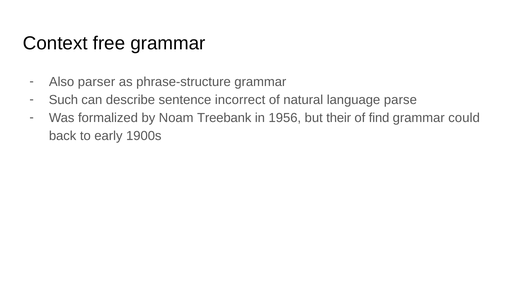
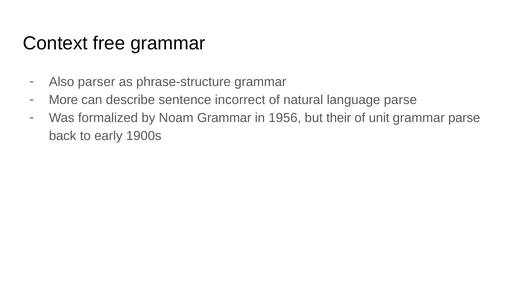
Such: Such -> More (63, 100)
Noam Treebank: Treebank -> Grammar (224, 118)
find: find -> unit (379, 118)
grammar could: could -> parse (464, 118)
